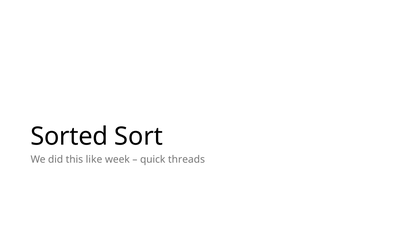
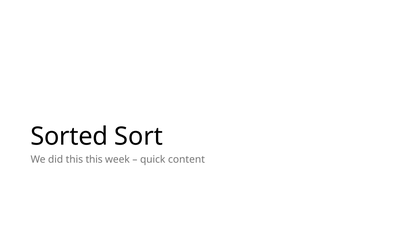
this like: like -> this (94, 159)
threads: threads -> content (186, 159)
